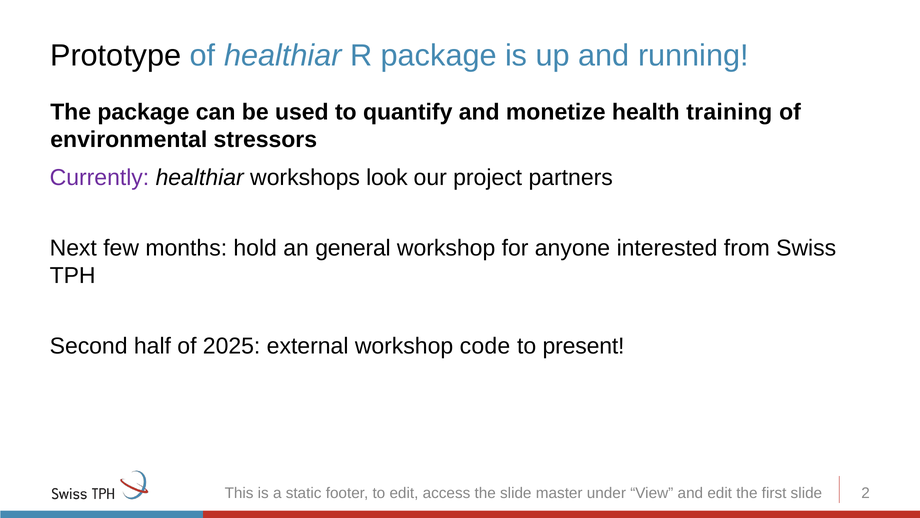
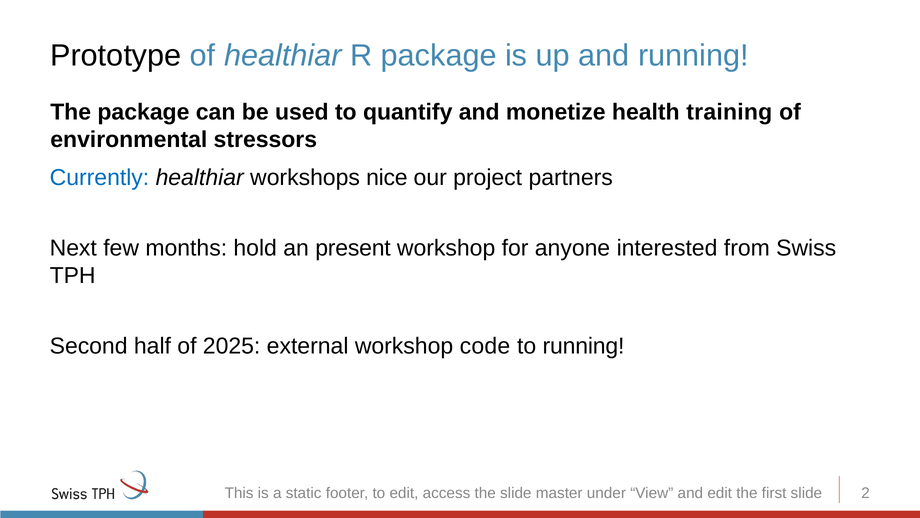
Currently colour: purple -> blue (99, 177)
look: look -> nice (387, 177)
general: general -> present (353, 248)
to present: present -> running (584, 346)
